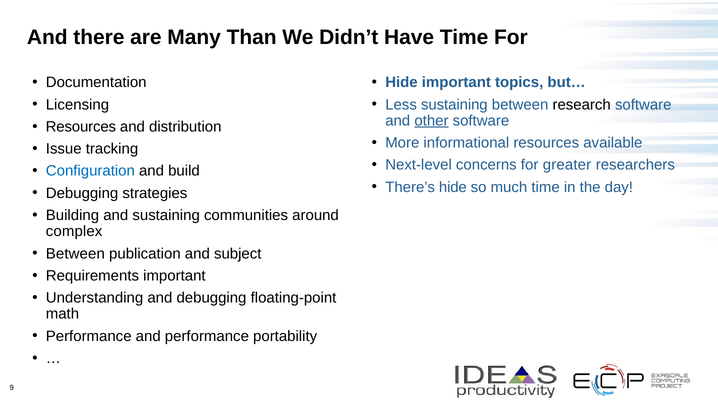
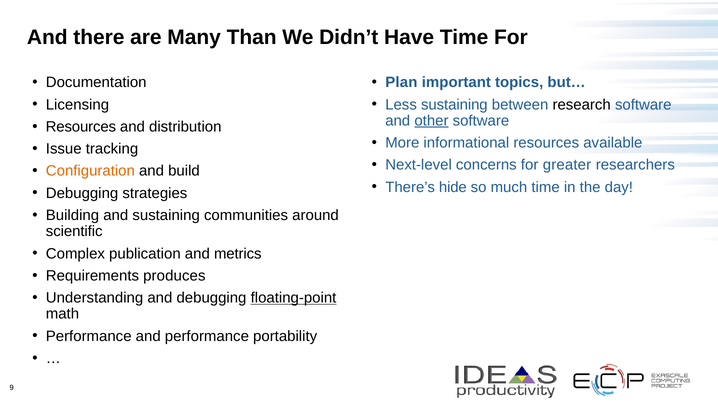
Hide: Hide -> Plan (401, 82)
Configuration colour: blue -> orange (90, 171)
complex: complex -> scientific (74, 231)
Between: Between -> Complex (75, 254)
subject: subject -> metrics (238, 254)
Requirements important: important -> produces (174, 276)
floating-point underline: none -> present (294, 298)
